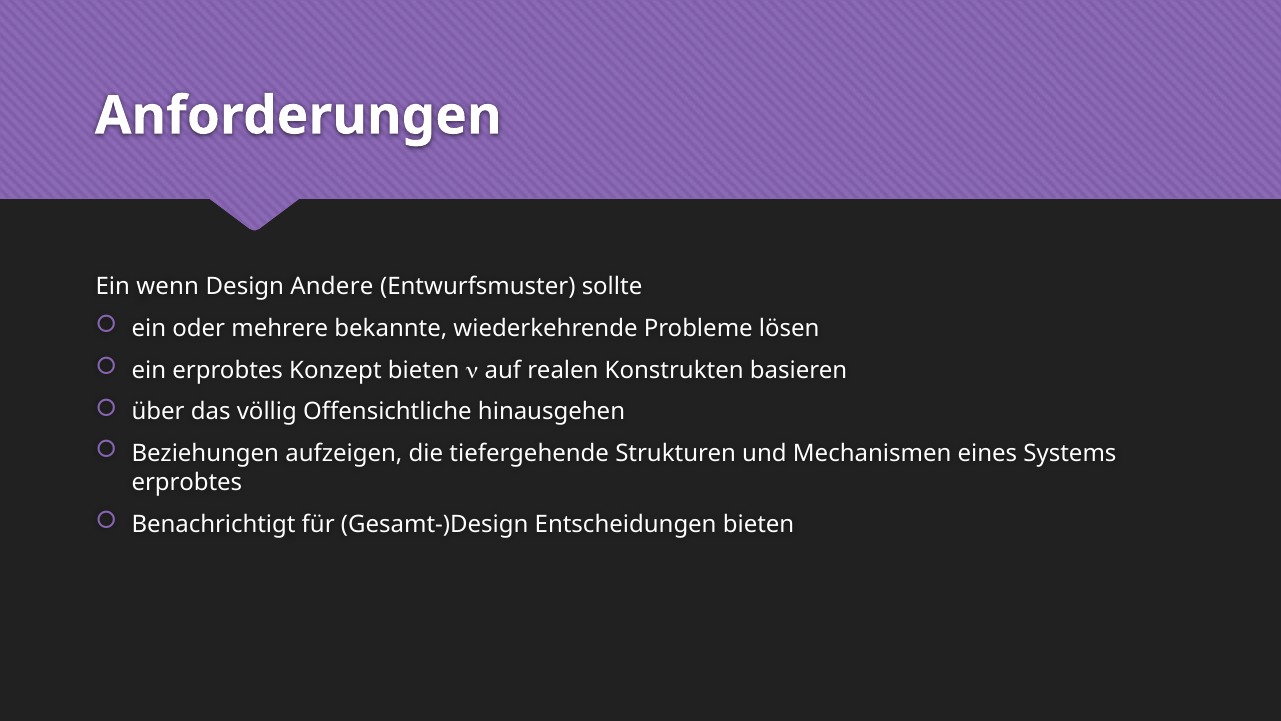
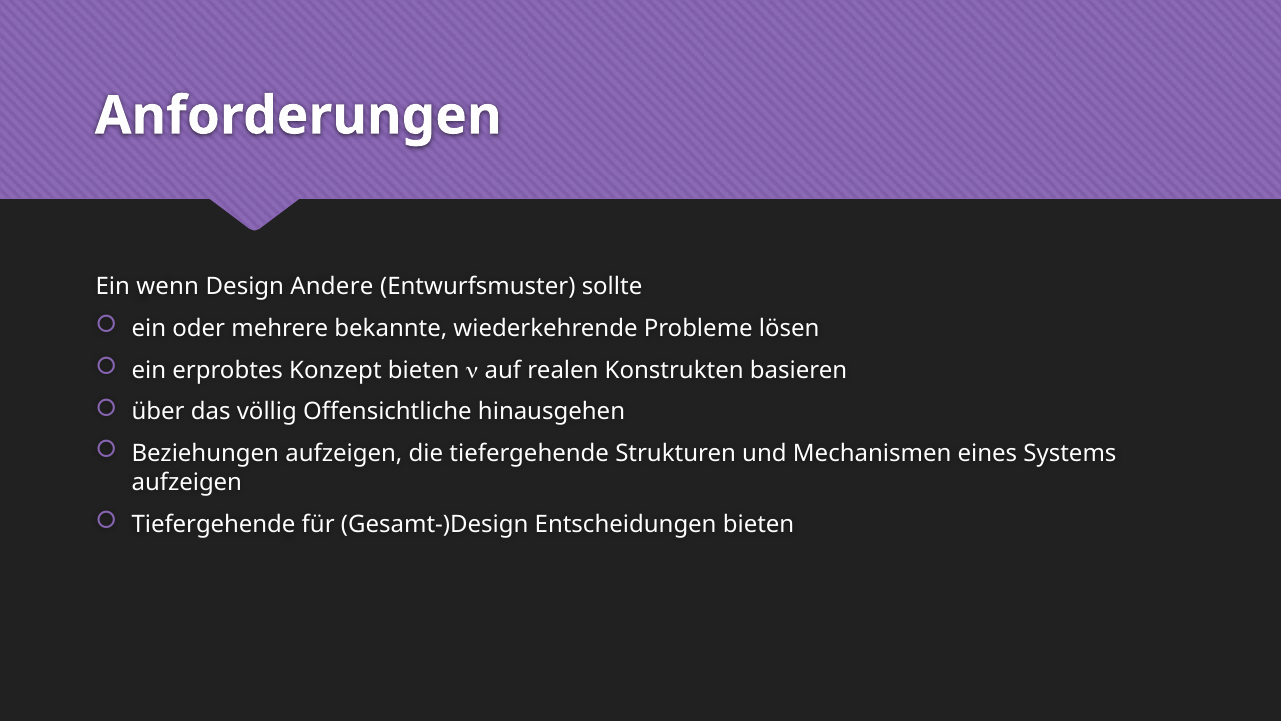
erprobtes: erprobtes -> aufzeigen (187, 482)
Benachrichtigt: Benachrichtigt -> Tiefergehende (214, 524)
